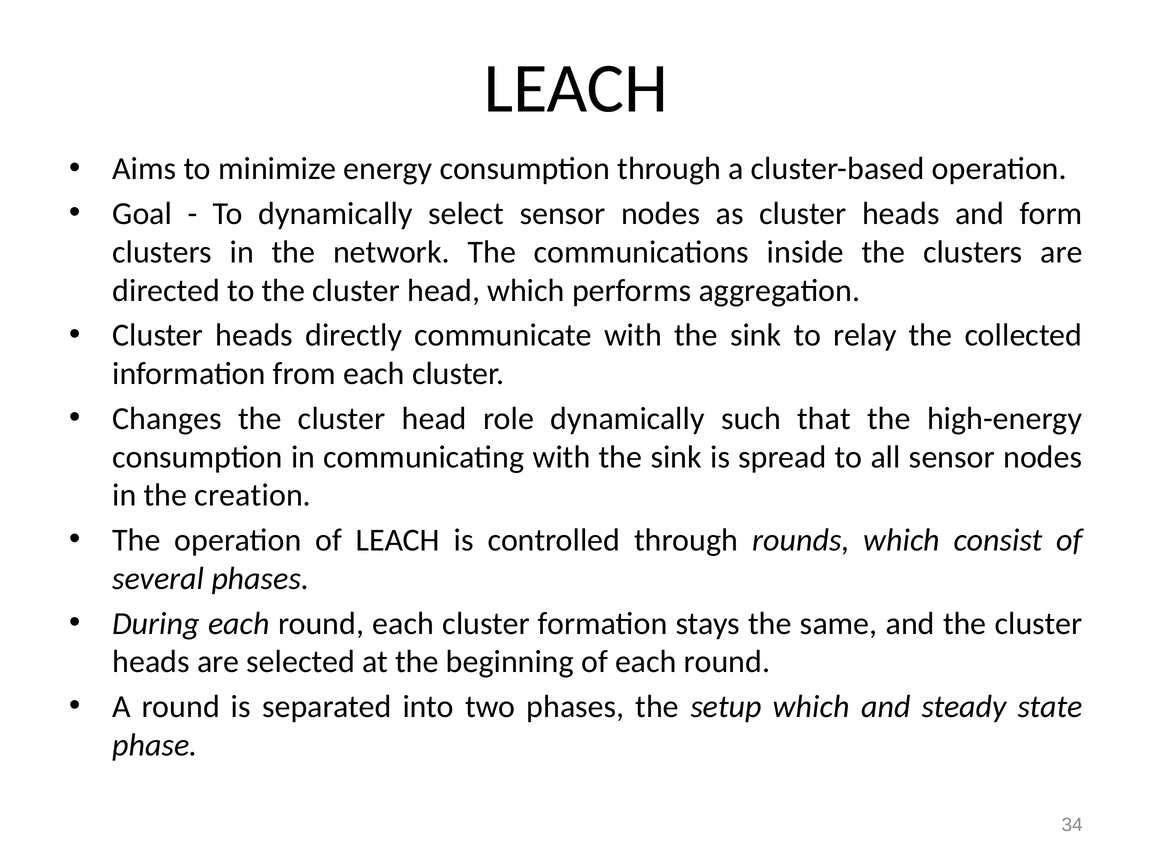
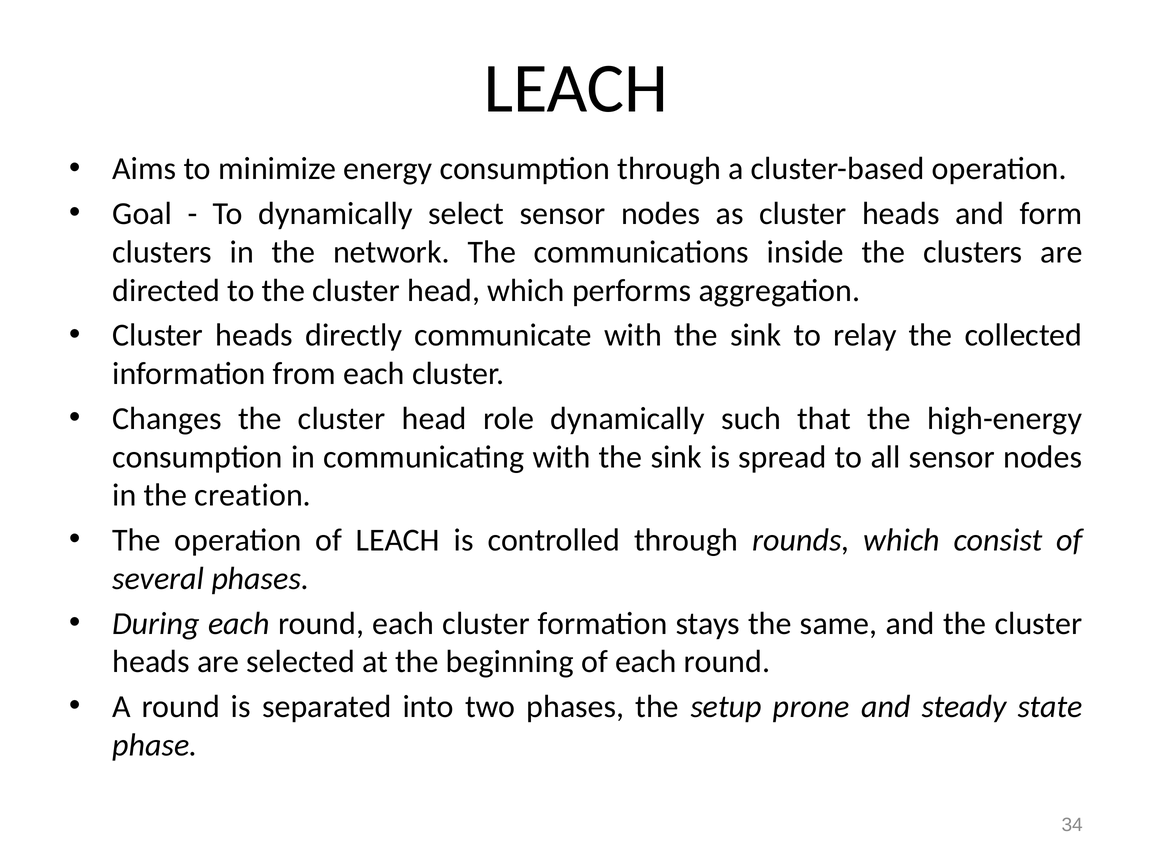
setup which: which -> prone (811, 707)
